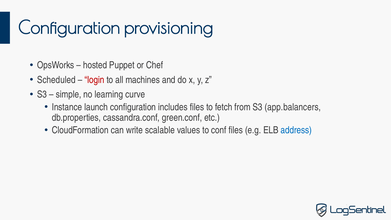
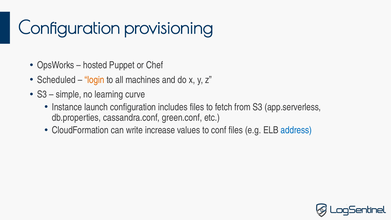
login colour: red -> orange (94, 80)
app.balancers: app.balancers -> app.serverless (293, 107)
scalable: scalable -> increase (160, 130)
